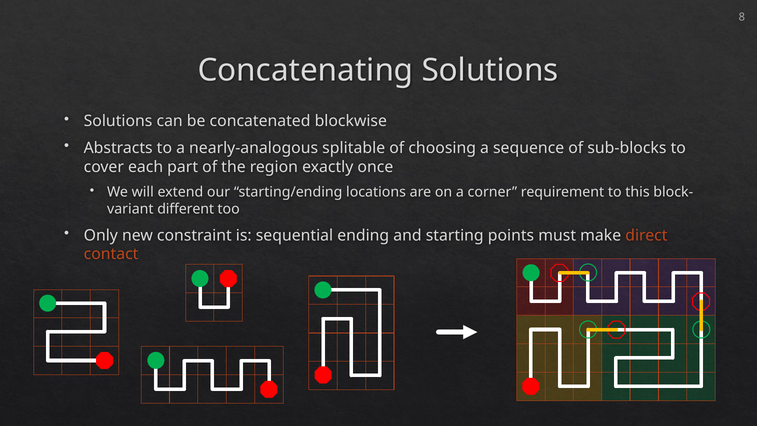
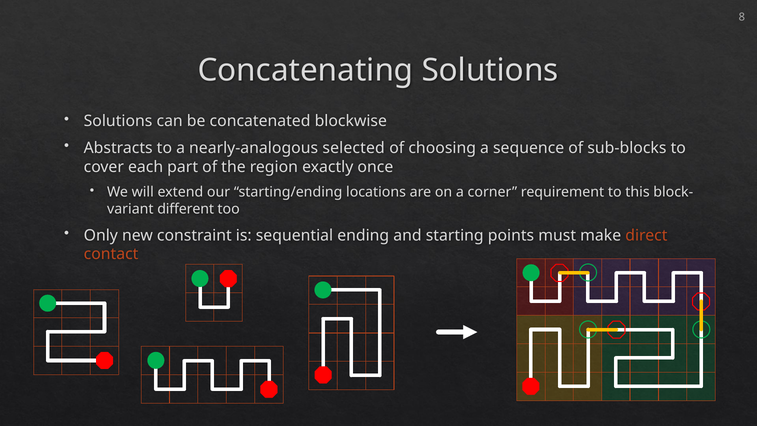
splitable: splitable -> selected (354, 148)
